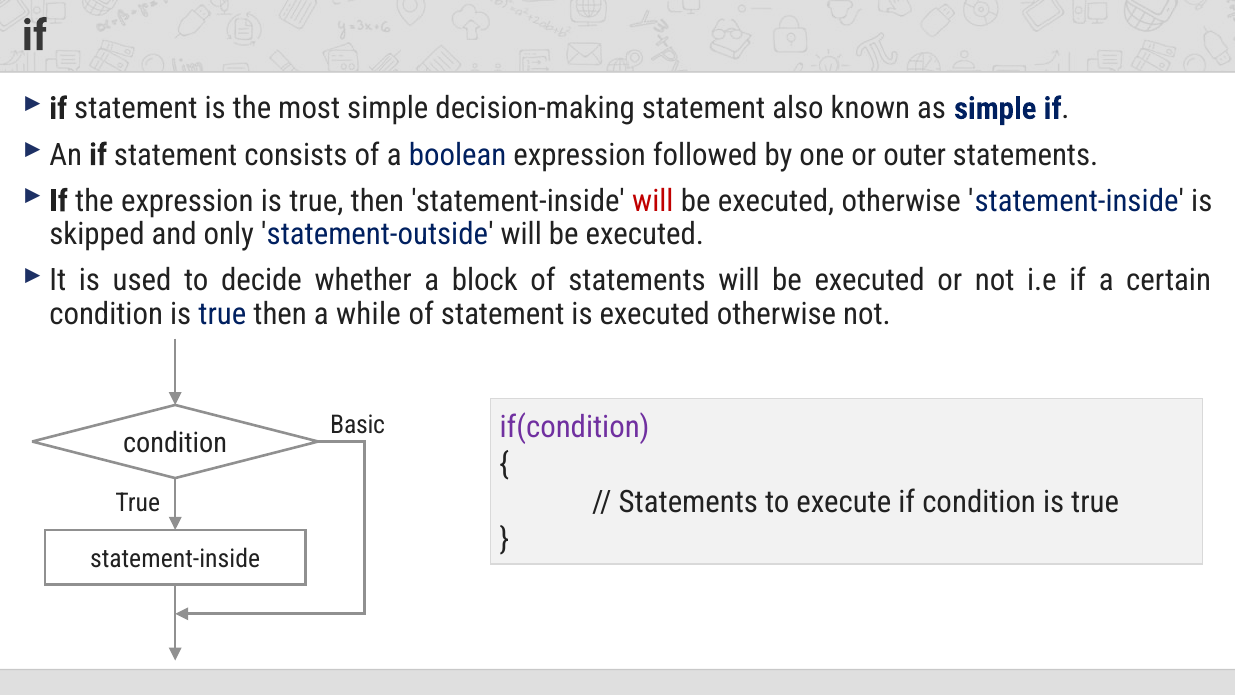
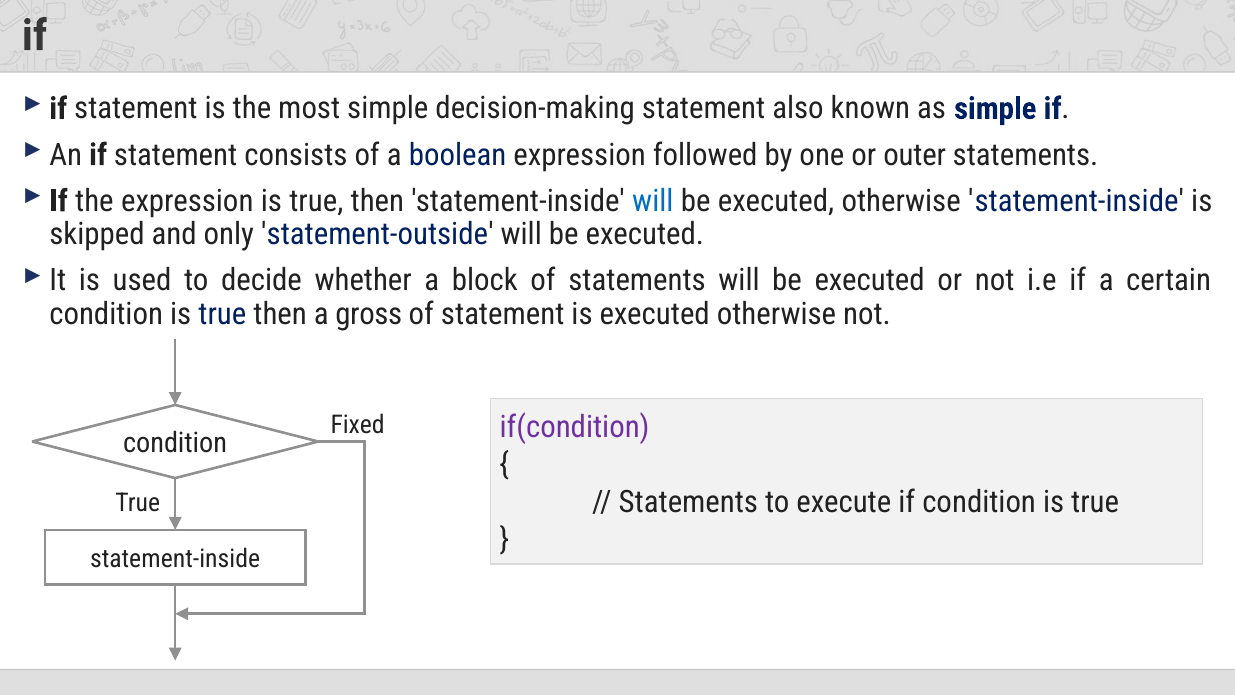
will colour: red -> blue (653, 201)
while: while -> gross (369, 314)
Basic: Basic -> Fixed (358, 424)
